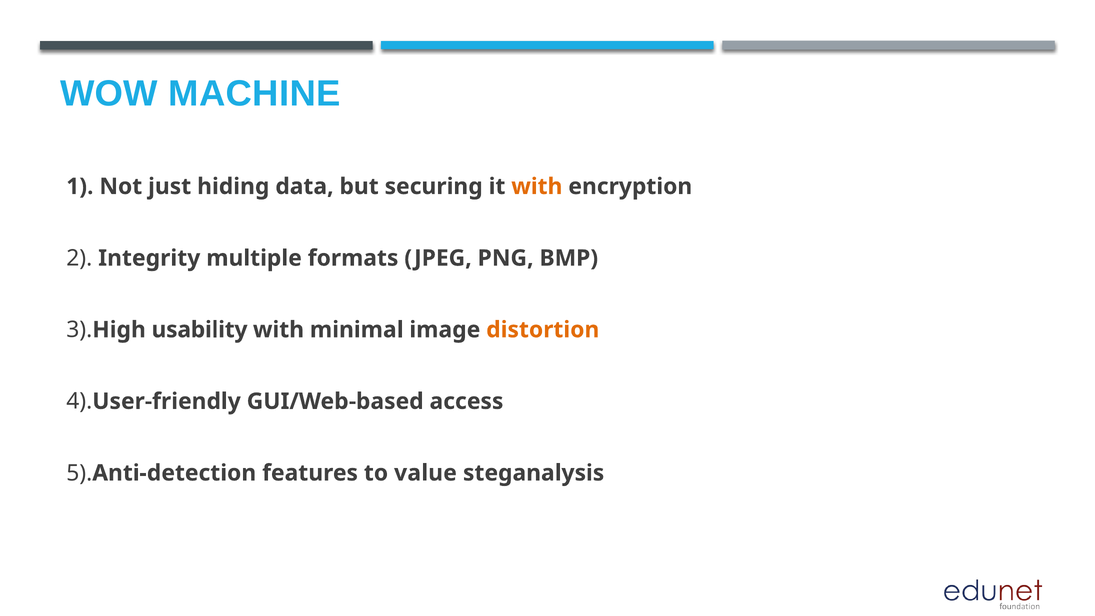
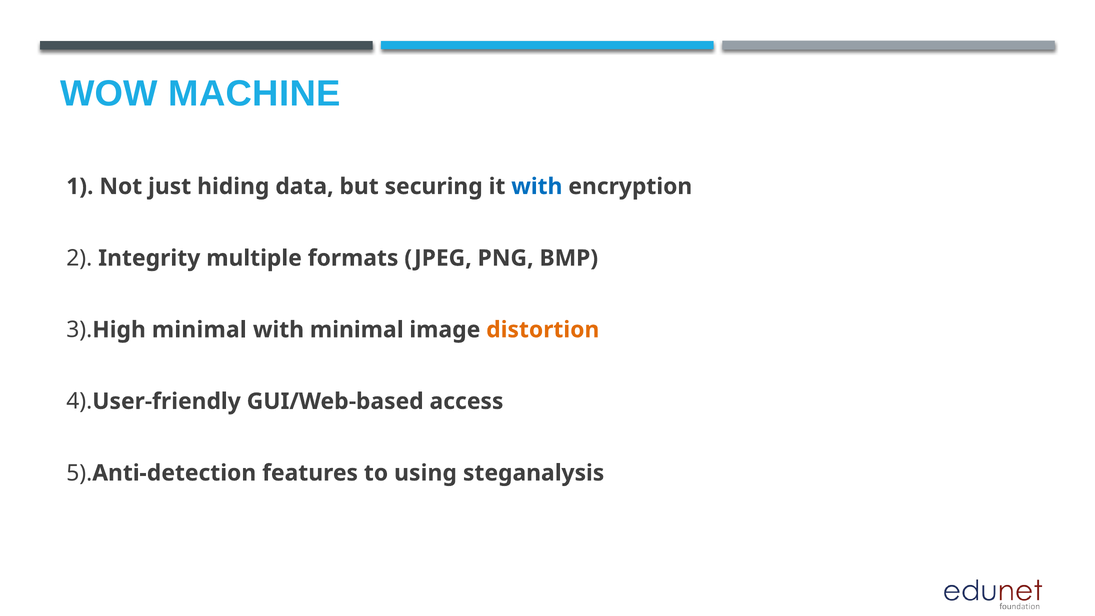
with colour: orange -> blue (537, 186)
usability: usability -> minimal (199, 330)
value: value -> using (426, 473)
